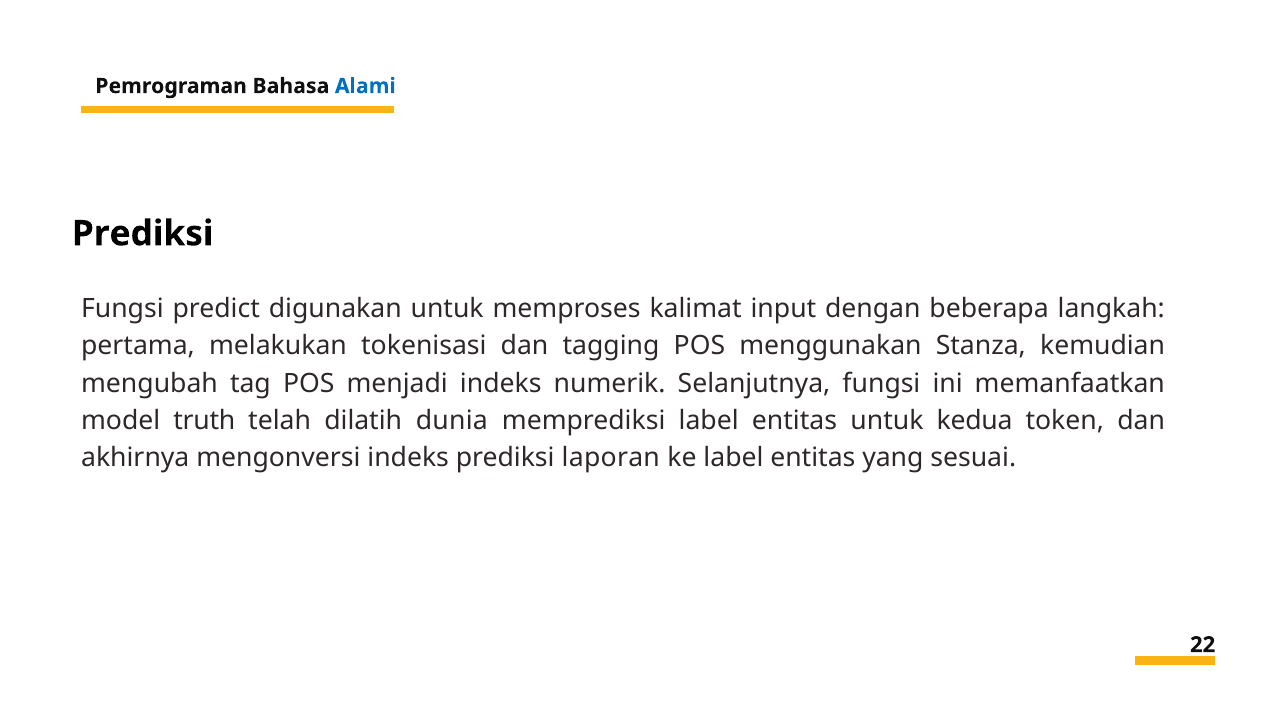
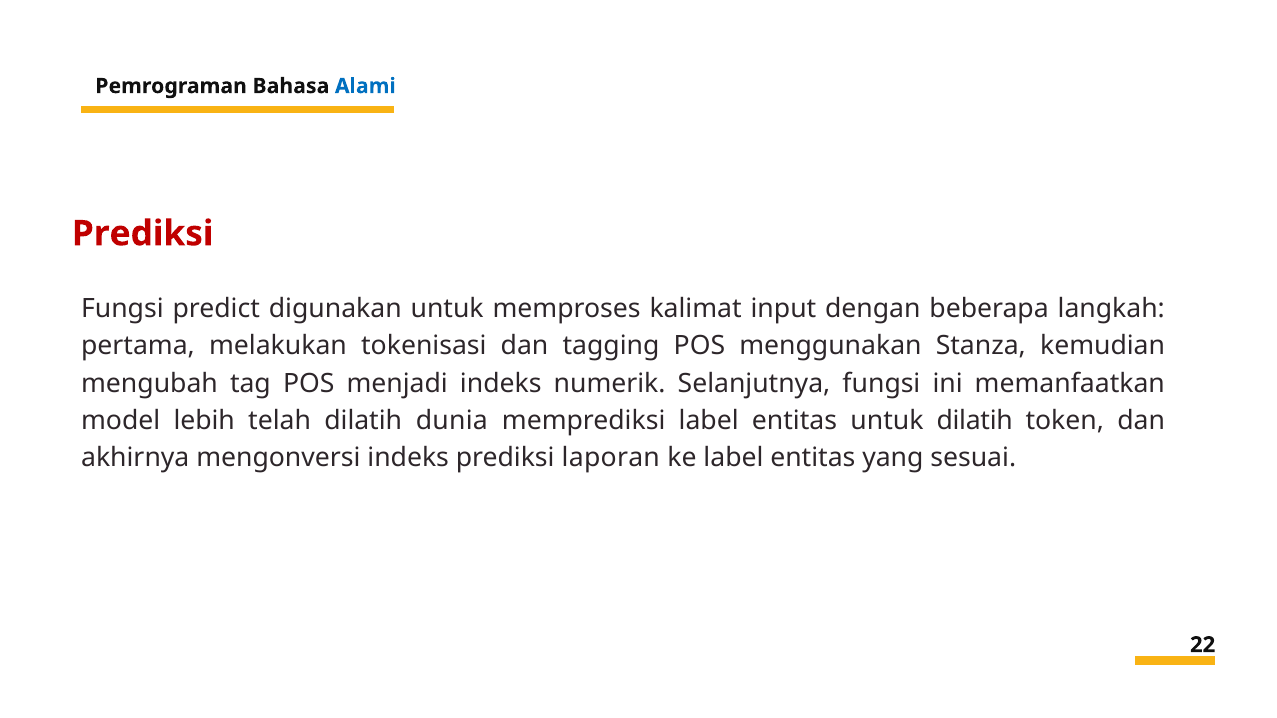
Prediksi colour: black -> red (143, 234)
truth: truth -> lebih (204, 421)
untuk kedua: kedua -> dilatih (975, 421)
